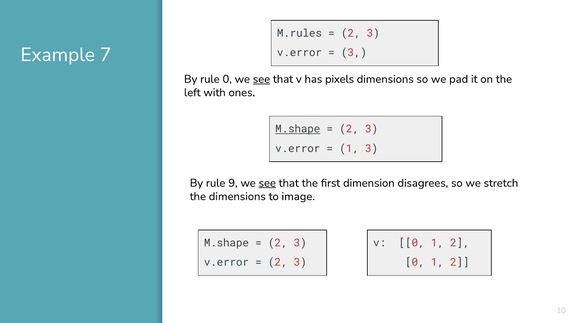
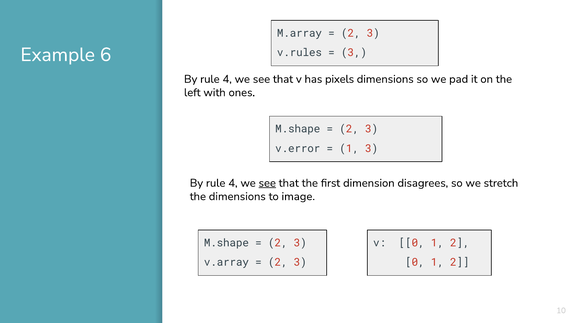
M.rules: M.rules -> M.array (299, 33)
7: 7 -> 6 (106, 55)
v.error: v.error -> v.rules (299, 53)
0: 0 -> 4 (227, 79)
see underline: present -> none (261, 79)
M.shape underline: present -> none (298, 129)
9: 9 -> 4 (233, 183)
v.error: v.error -> v.array (226, 262)
